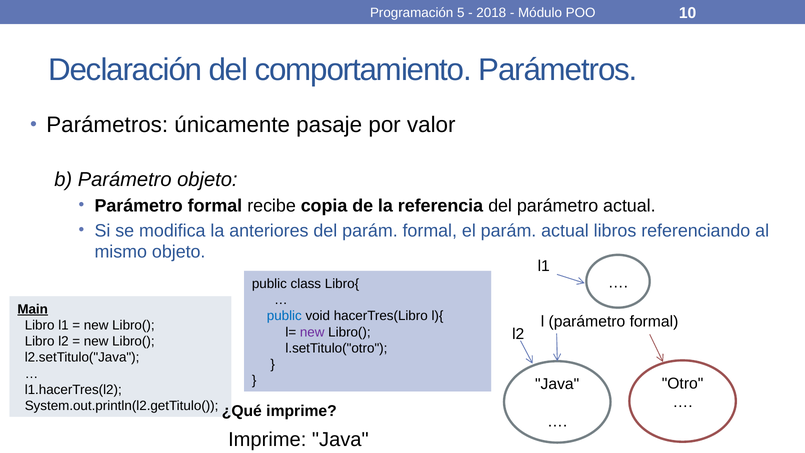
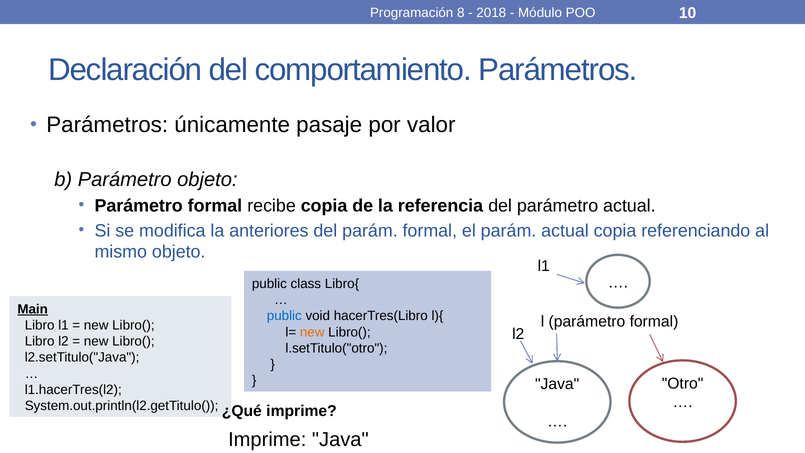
5: 5 -> 8 (461, 13)
actual libros: libros -> copia (615, 231)
new colour: purple -> orange (312, 332)
